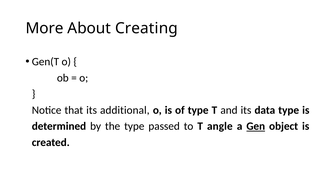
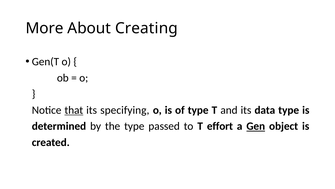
that underline: none -> present (74, 110)
additional: additional -> specifying (125, 110)
angle: angle -> effort (220, 126)
